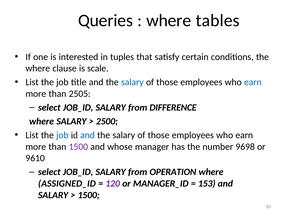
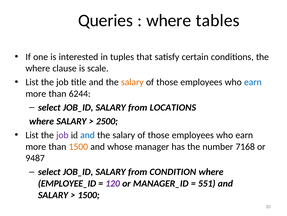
salary colour: blue -> orange (132, 82)
2505: 2505 -> 6244 (80, 93)
DIFFERENCE: DIFFERENCE -> LOCATIONS (173, 107)
job colour: blue -> purple (62, 135)
1500 colour: purple -> orange (78, 146)
9698: 9698 -> 7168 (245, 146)
9610: 9610 -> 9487 (35, 158)
OPERATION: OPERATION -> CONDITION (173, 171)
ASSIGNED_ID: ASSIGNED_ID -> EMPLOYEE_ID (67, 183)
153: 153 -> 551 (207, 183)
